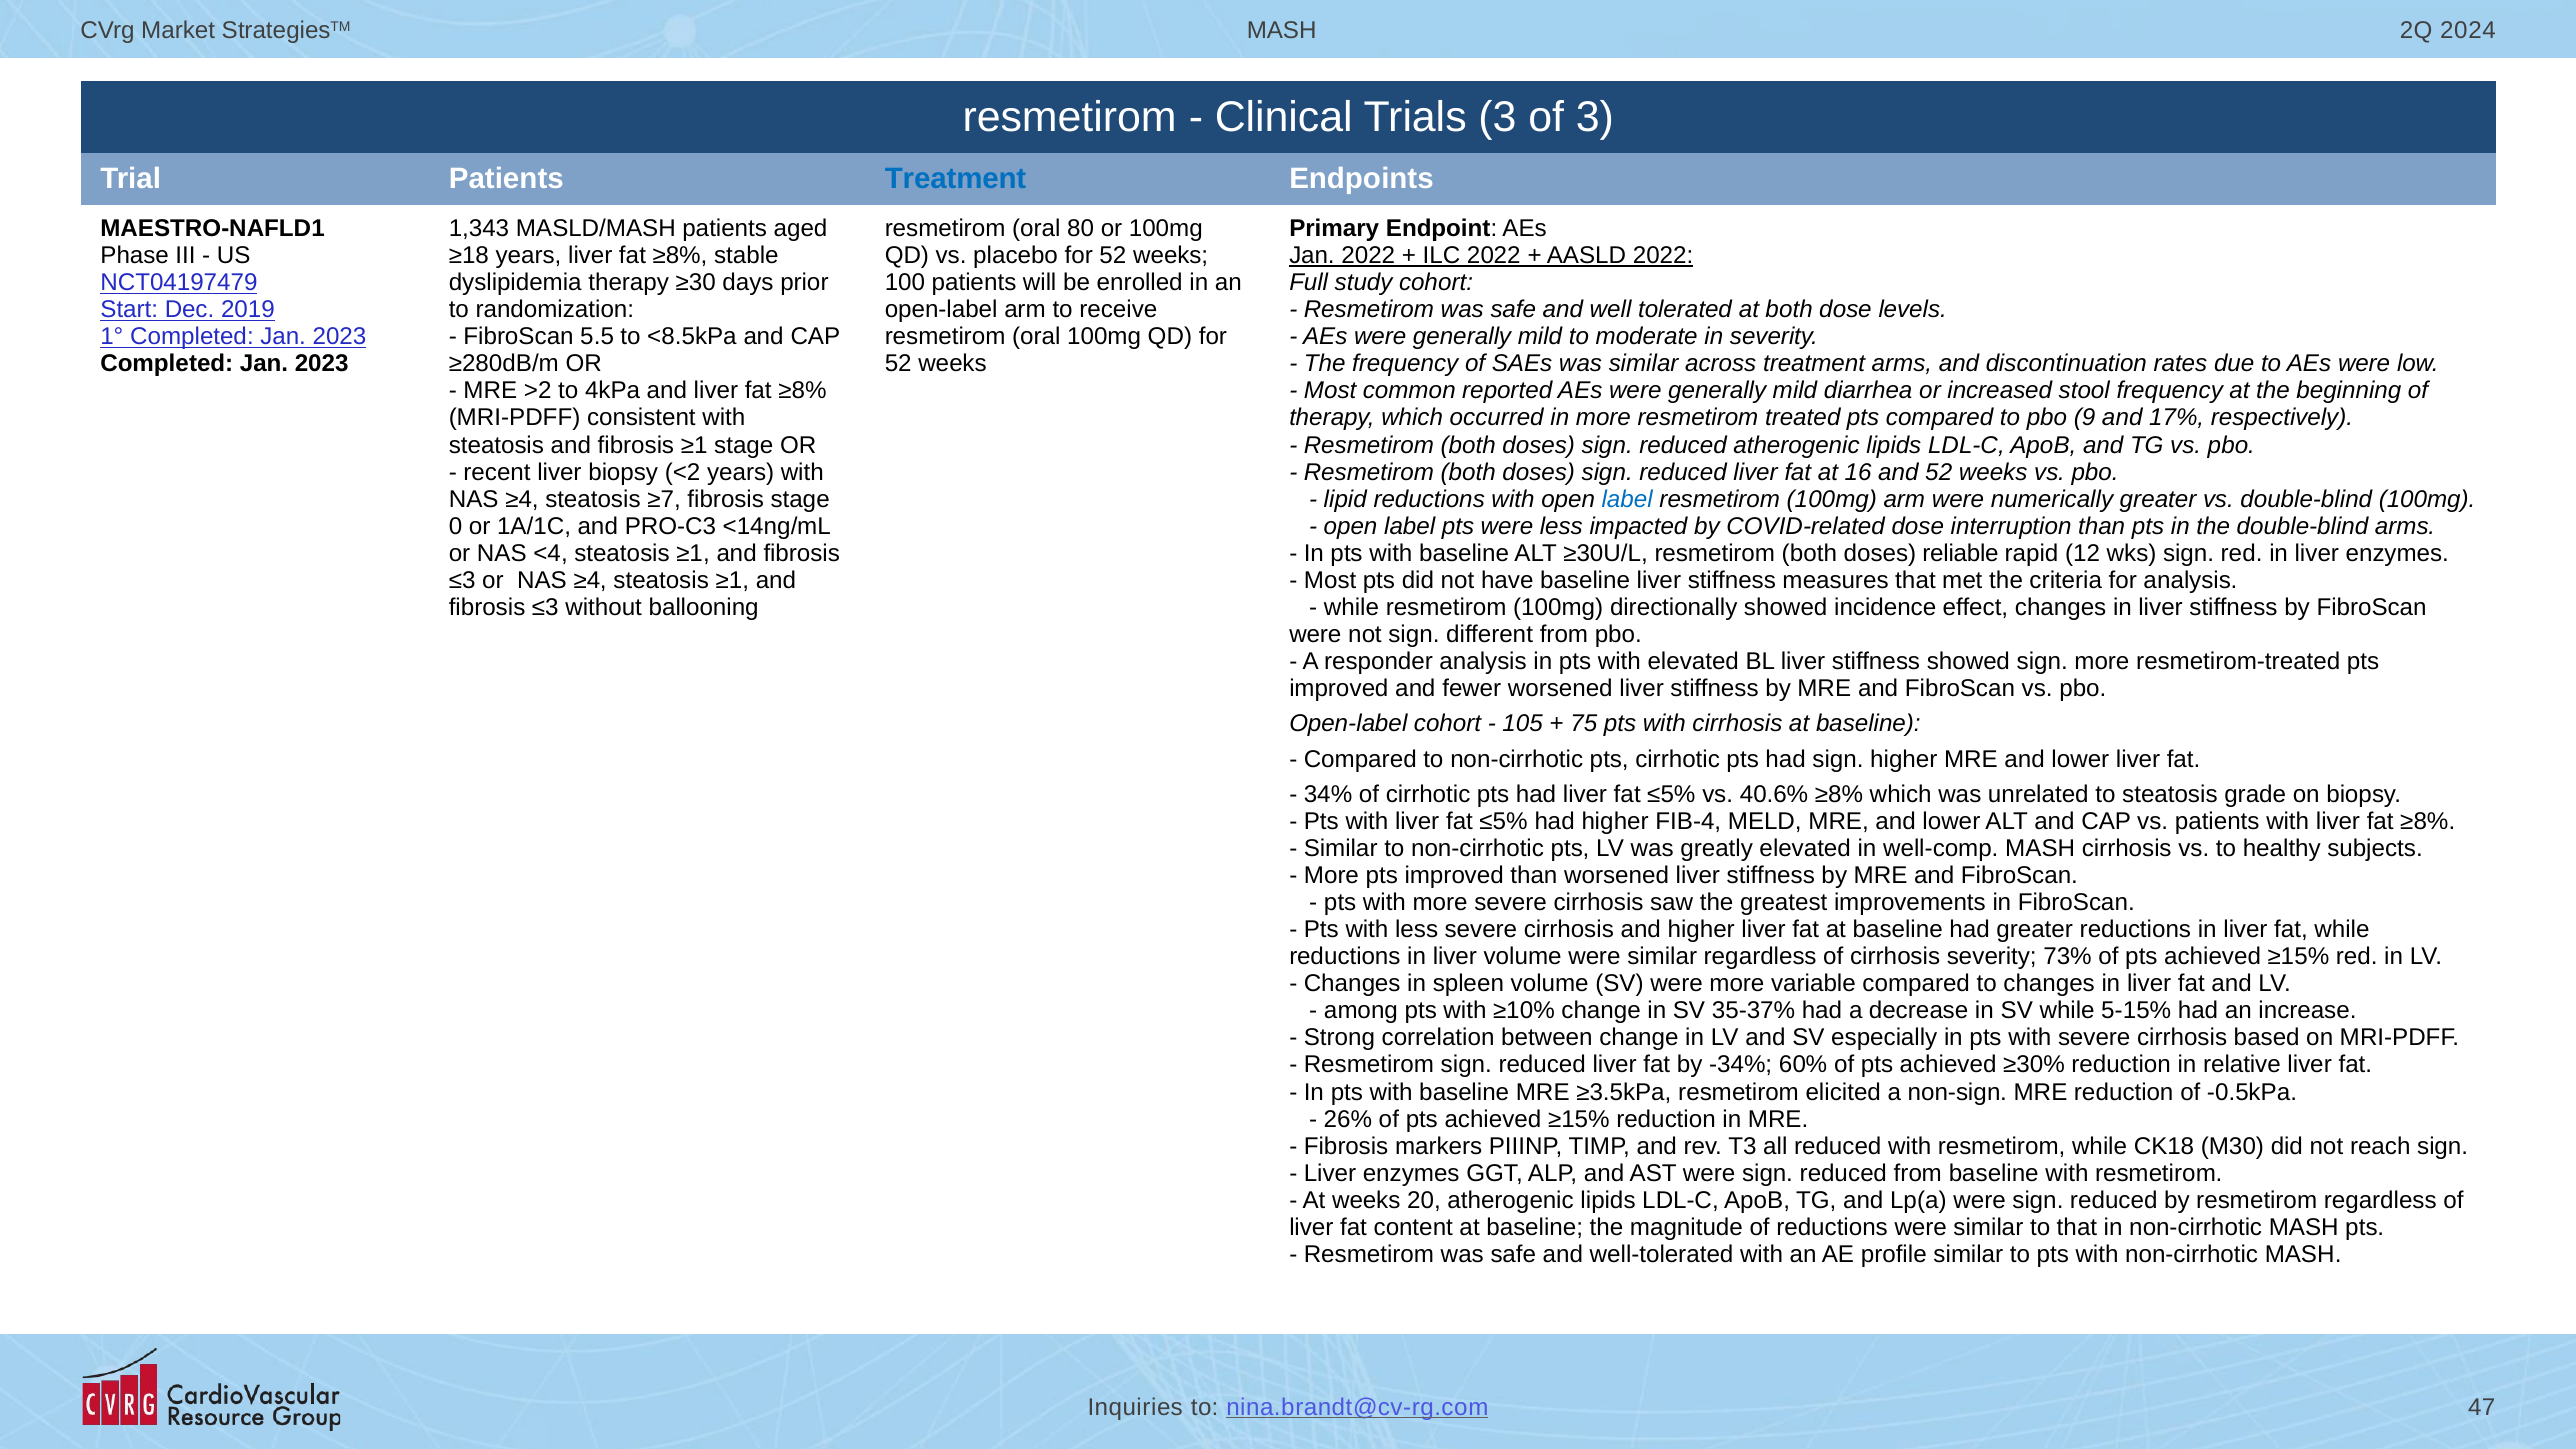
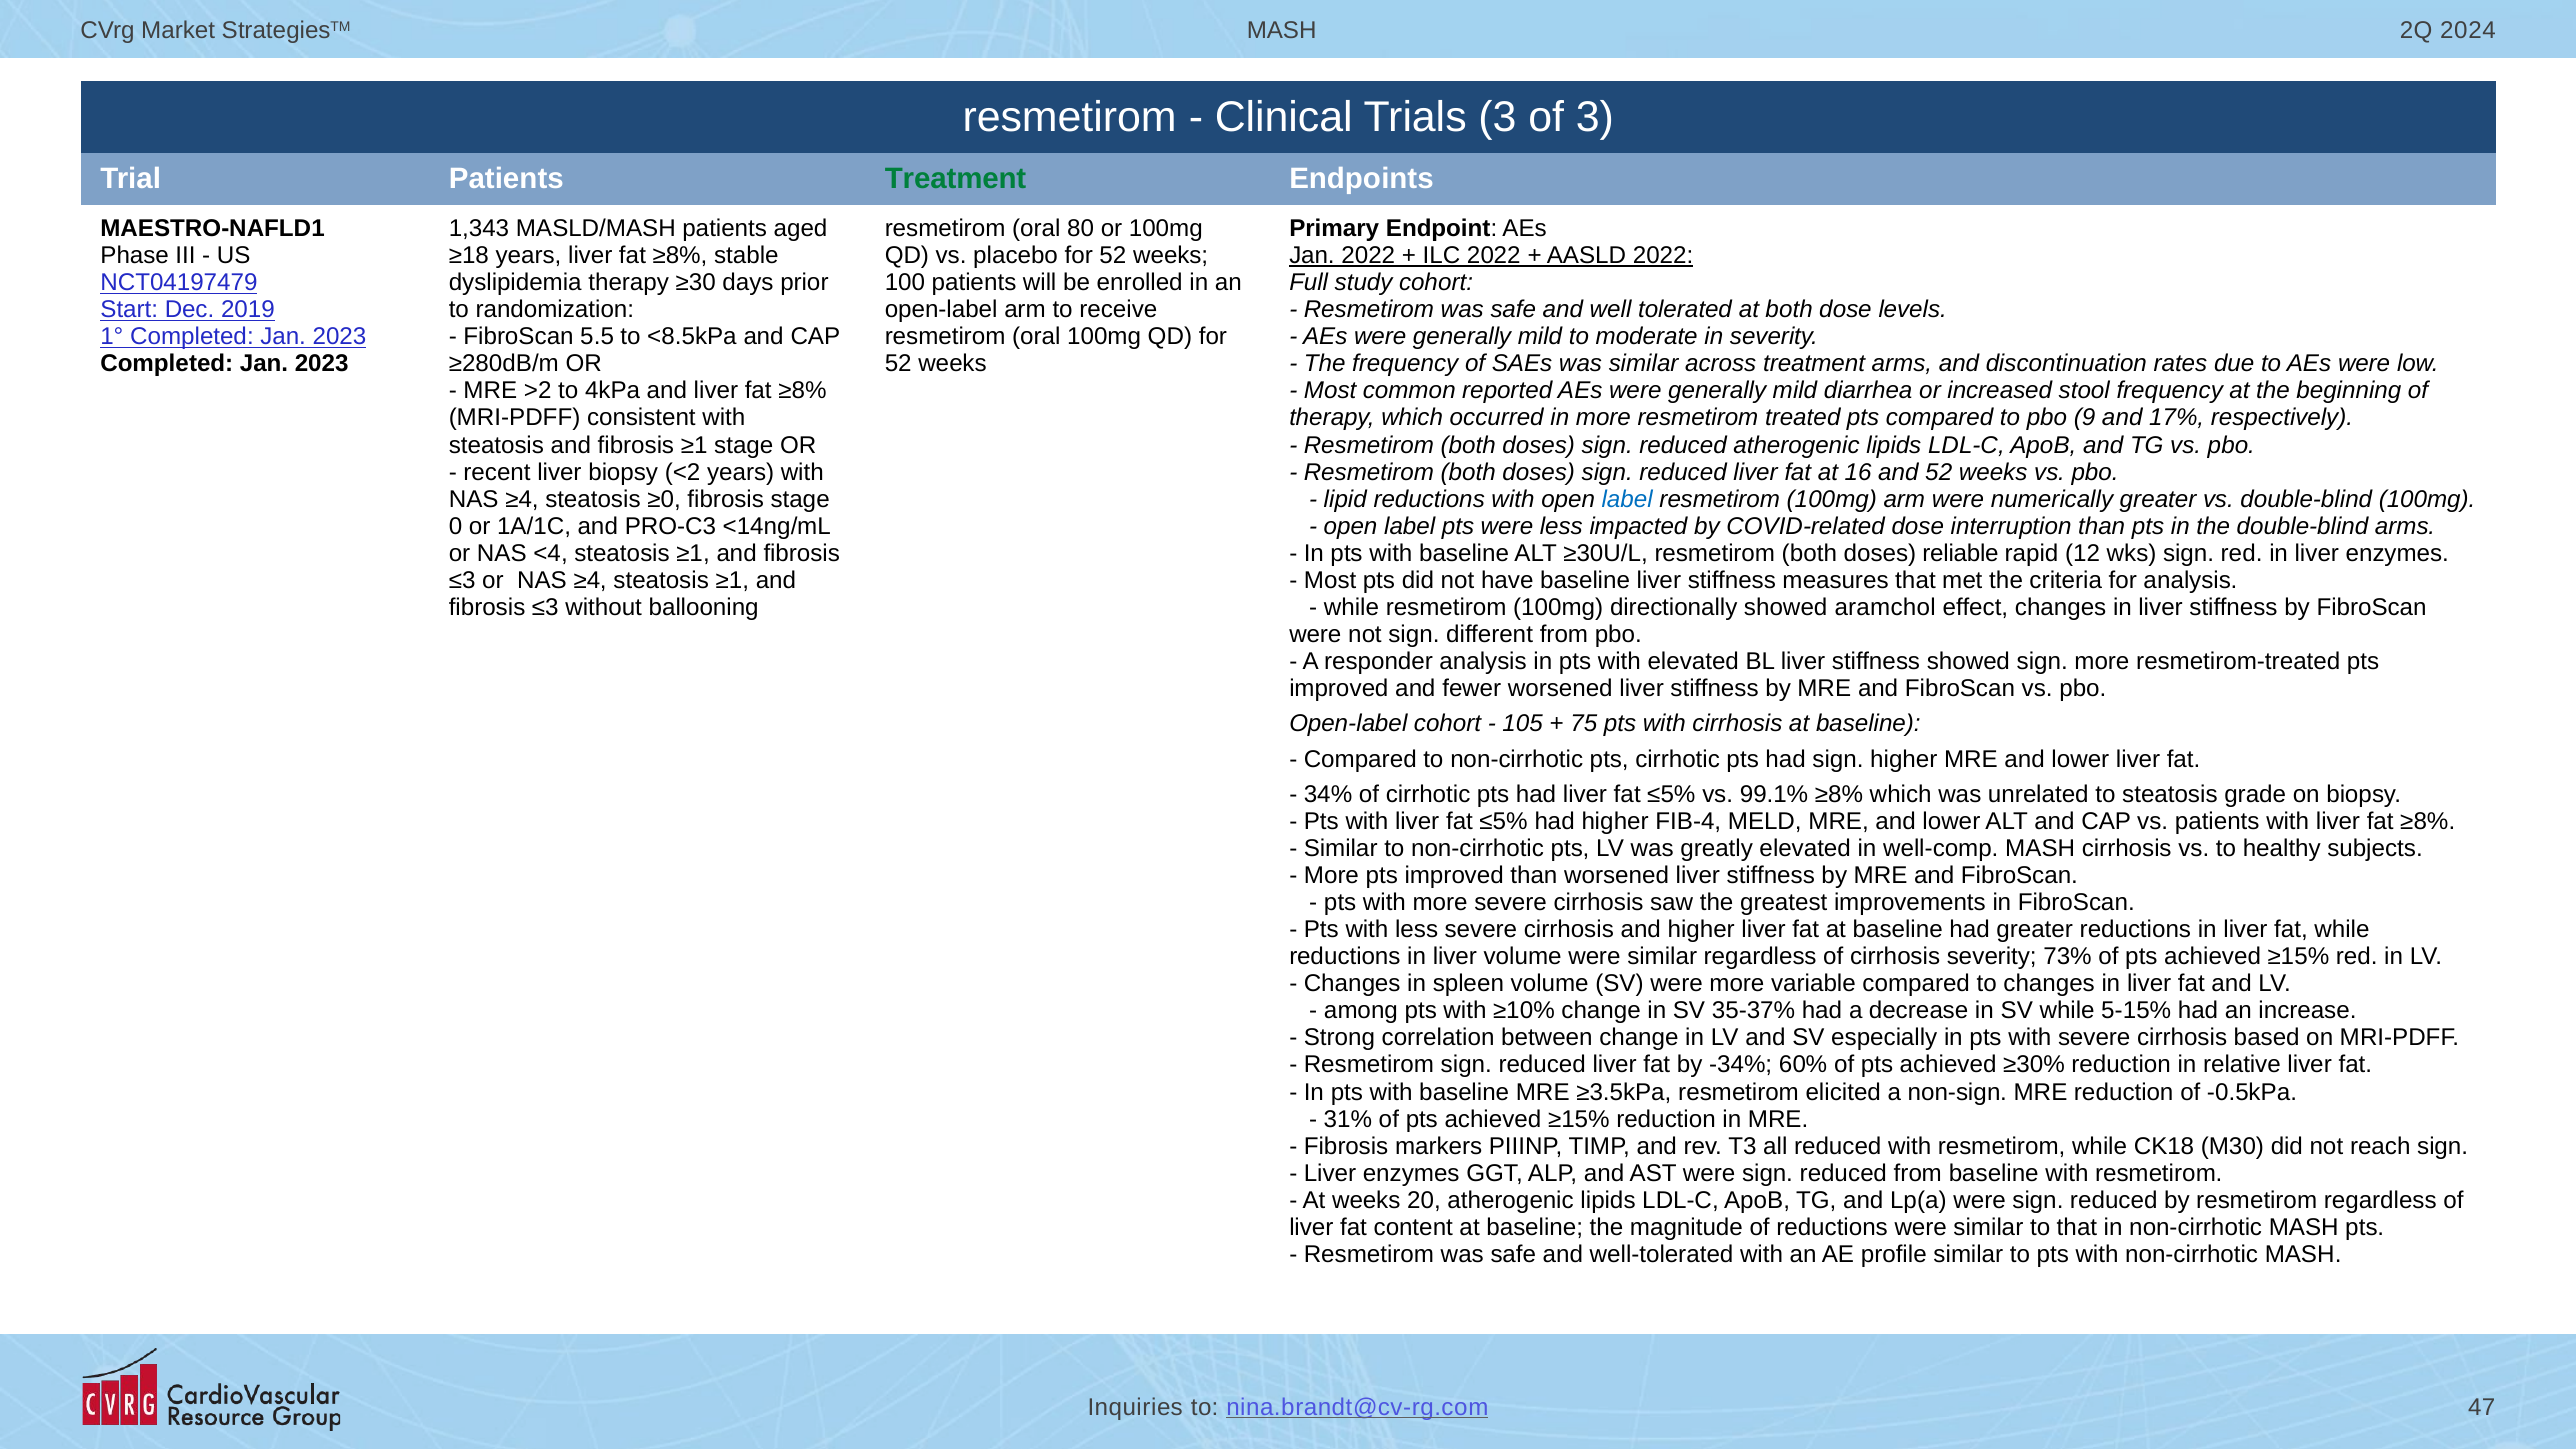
Treatment colour: blue -> green (956, 179)
≥7: ≥7 -> ≥0 (664, 499)
incidence: incidence -> aramchol (1885, 608)
40.6%: 40.6% -> 99.1% (1774, 794)
26%: 26% -> 31% (1348, 1119)
